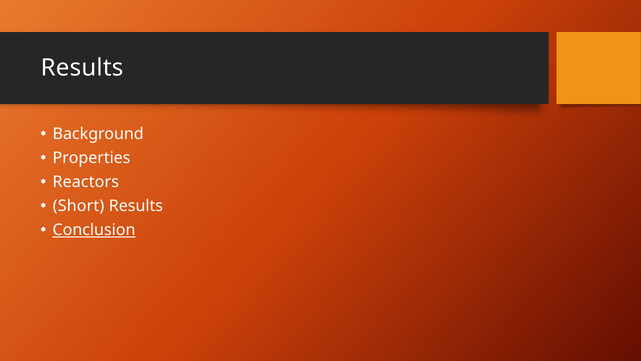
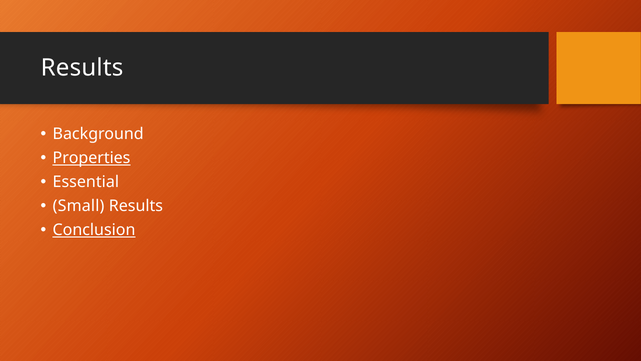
Properties underline: none -> present (92, 158)
Reactors: Reactors -> Essential (86, 182)
Short: Short -> Small (79, 206)
